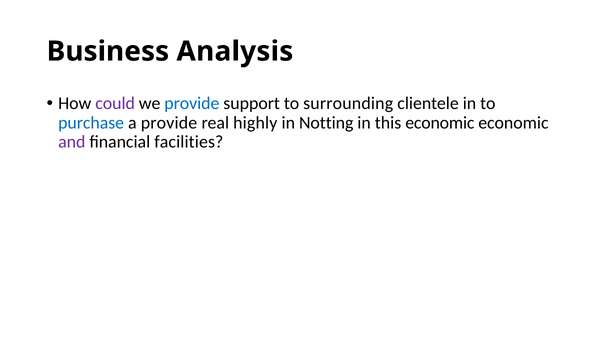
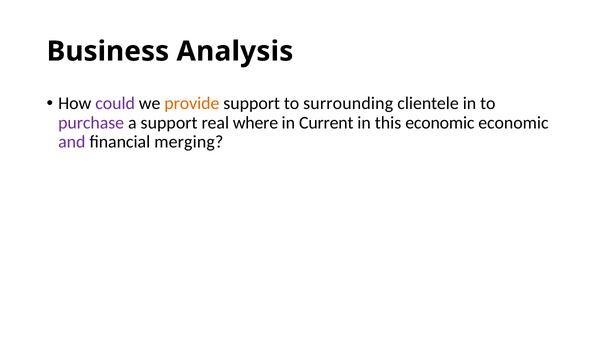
provide colour: blue -> orange (192, 103)
purchase colour: blue -> purple (91, 123)
a provide: provide -> support (169, 123)
highly: highly -> where (255, 123)
Notting: Notting -> Current (326, 123)
facilities: facilities -> merging (189, 142)
